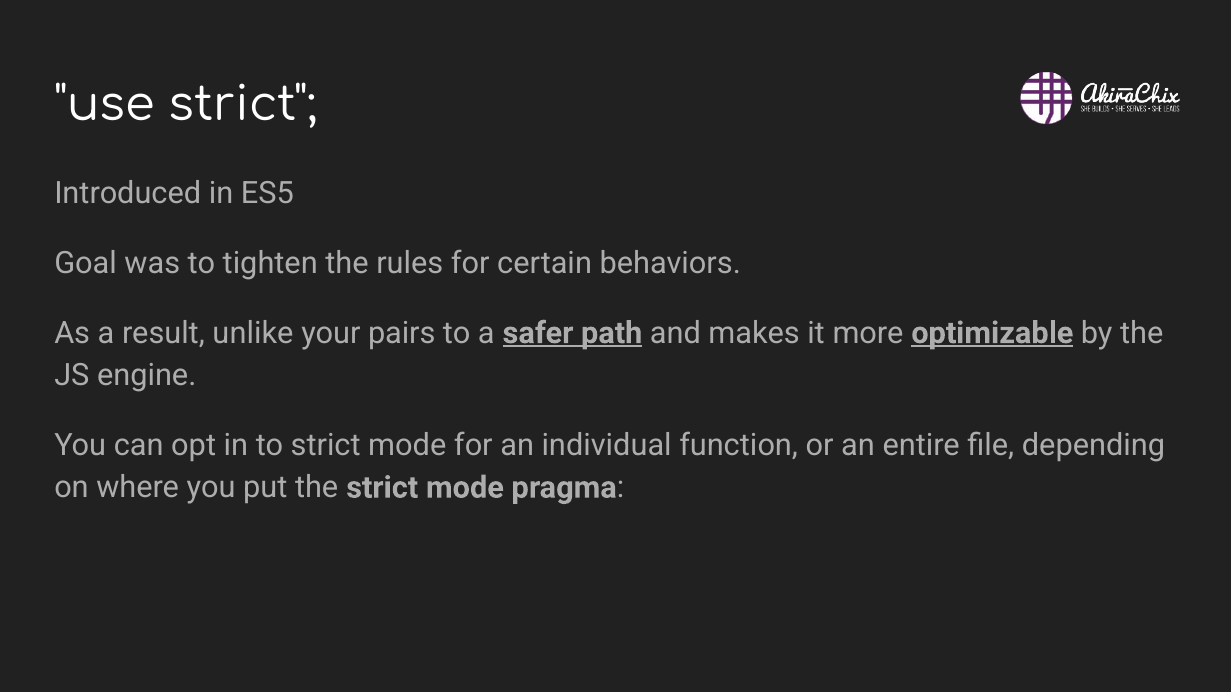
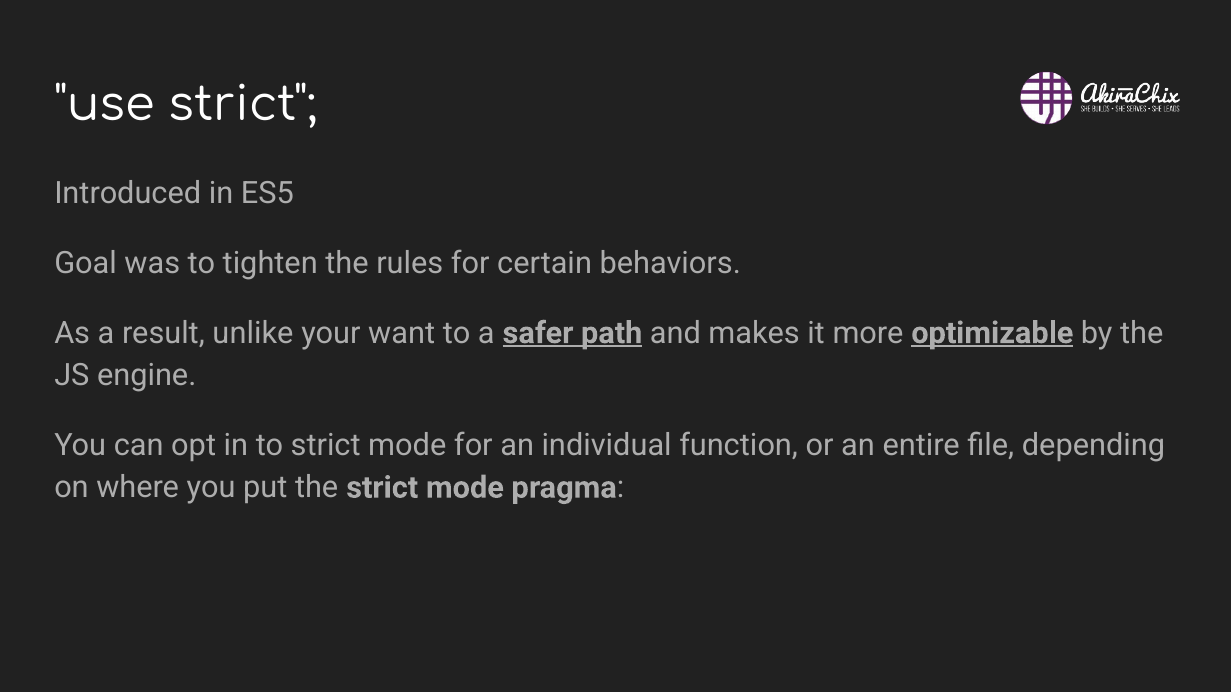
pairs: pairs -> want (402, 333)
